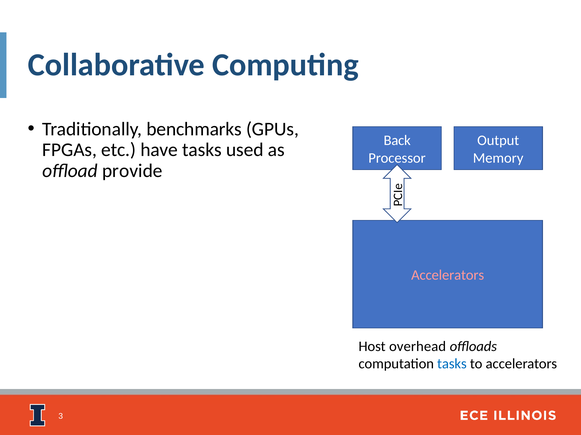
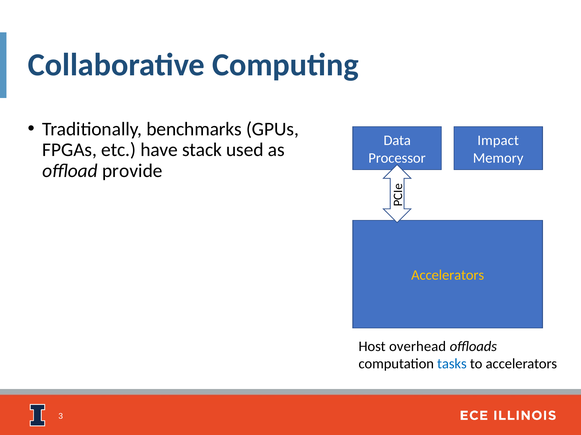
Back: Back -> Data (397, 141)
Output: Output -> Impact (498, 141)
have tasks: tasks -> stack (202, 150)
Accelerators colour: pink -> yellow (448, 276)
